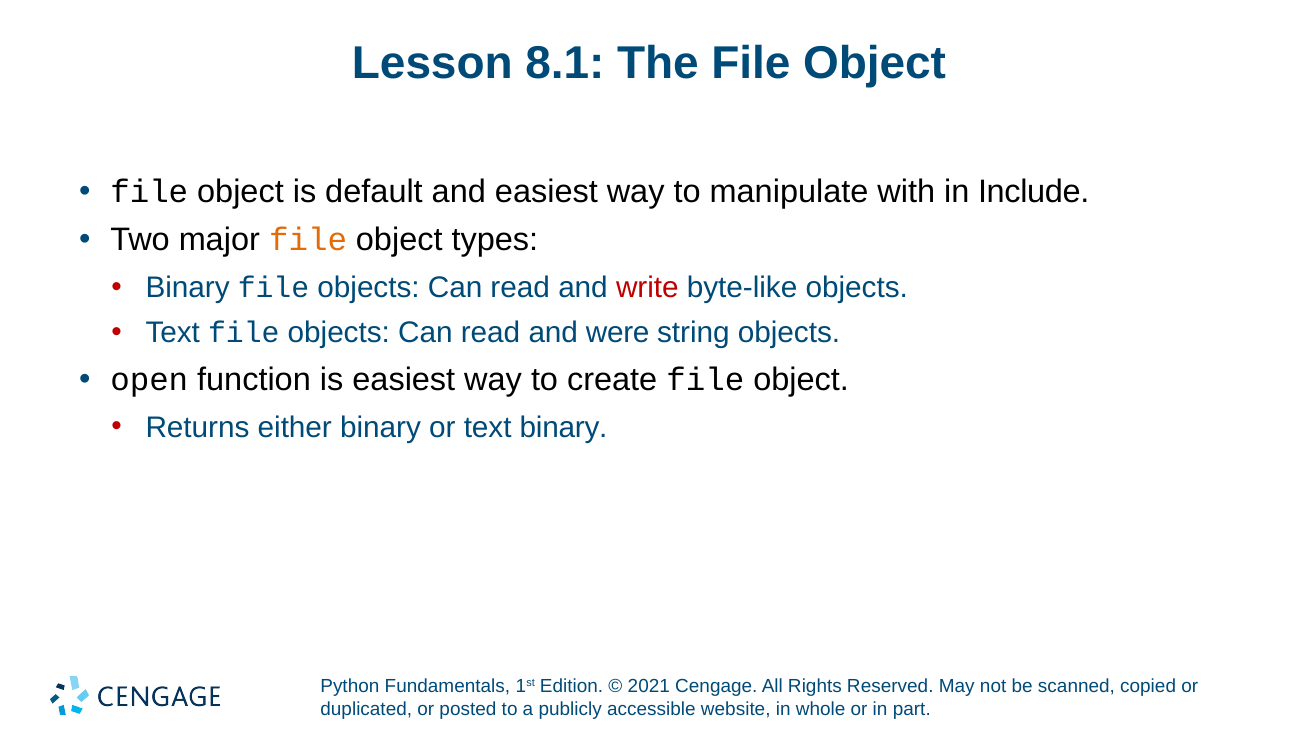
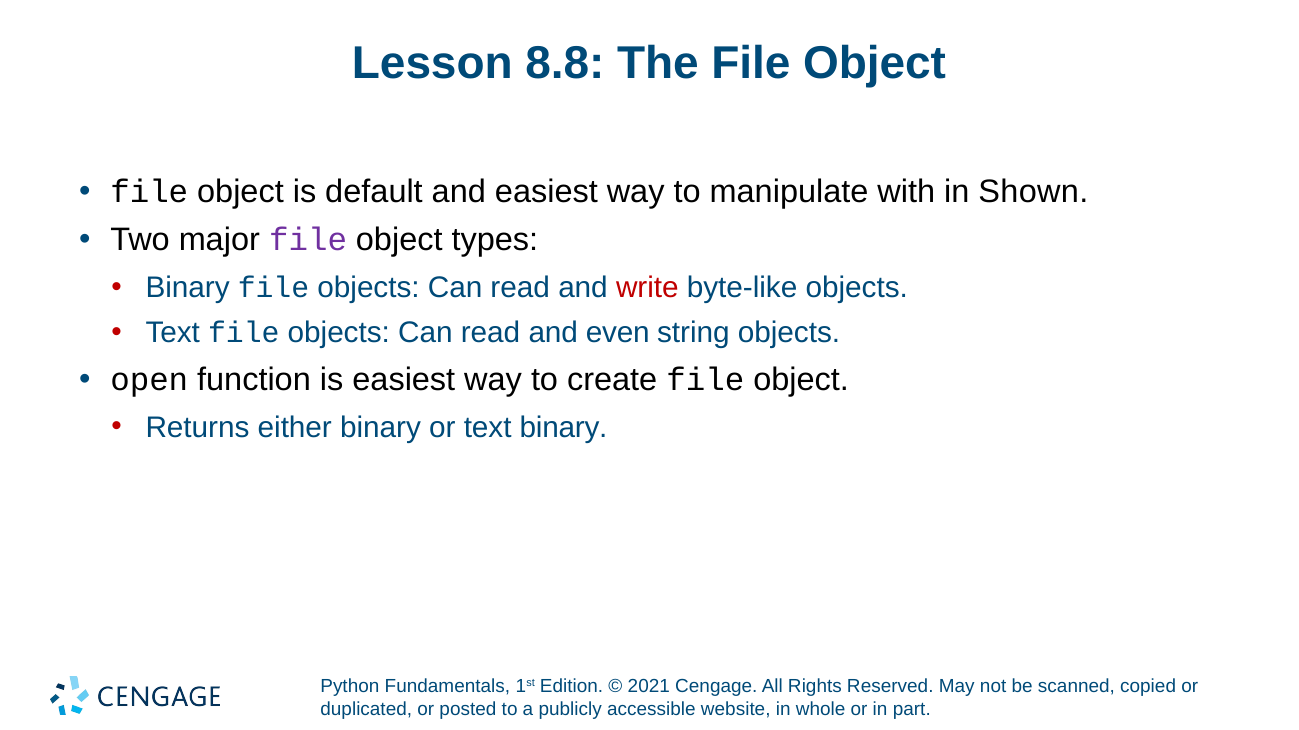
8.1: 8.1 -> 8.8 (565, 63)
Include: Include -> Shown (1033, 192)
file colour: orange -> purple (308, 241)
were: were -> even (618, 333)
